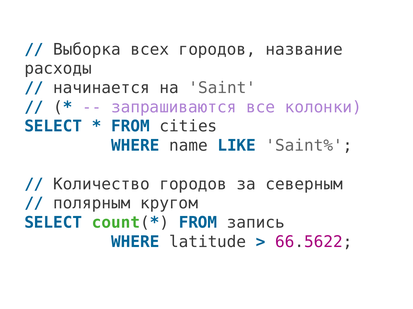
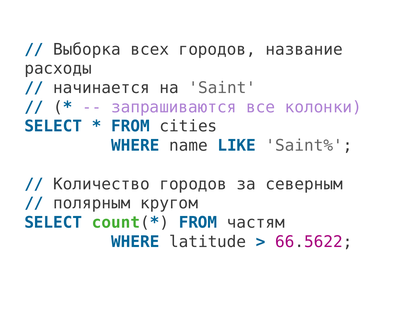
запись: запись -> частям (256, 223)
